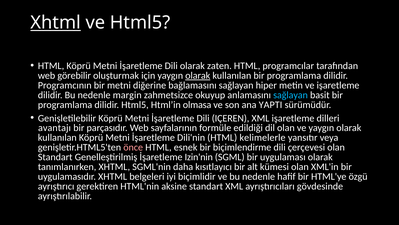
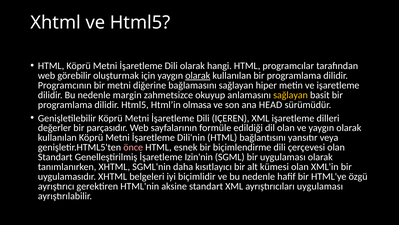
Xhtml underline: present -> none (56, 23)
zaten: zaten -> hangi (219, 66)
sağlayan colour: light blue -> yellow (291, 95)
YAPTI: YAPTI -> HEAD (271, 104)
avantajı: avantajı -> değerler (55, 128)
kelimelerle: kelimelerle -> bağlantısını (263, 137)
ayrıştırıcıları gövdesinde: gövdesinde -> uygulaması (320, 186)
